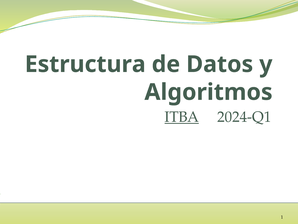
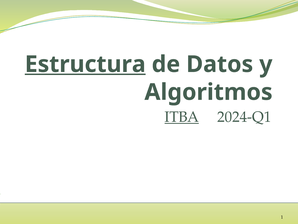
Estructura underline: none -> present (85, 64)
